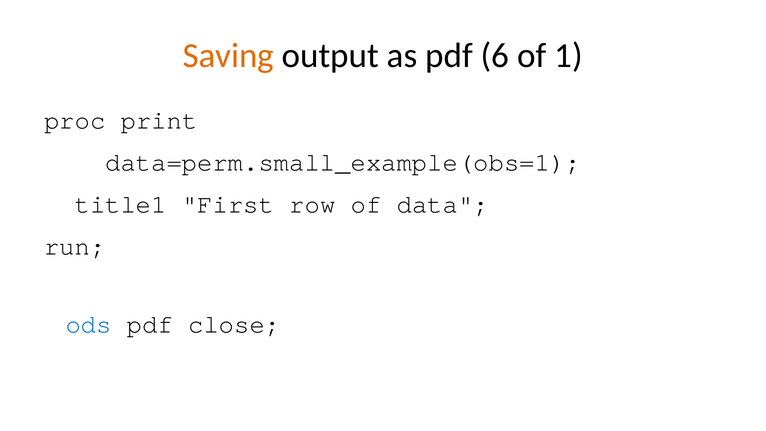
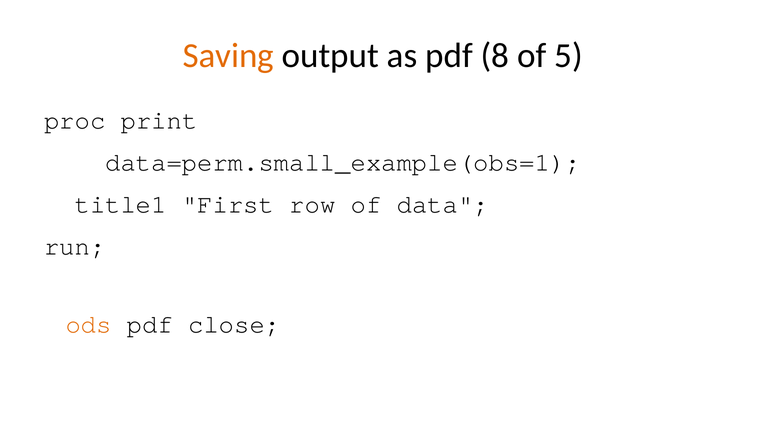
6: 6 -> 8 (495, 56)
1: 1 -> 5 (569, 56)
ods colour: blue -> orange (89, 324)
